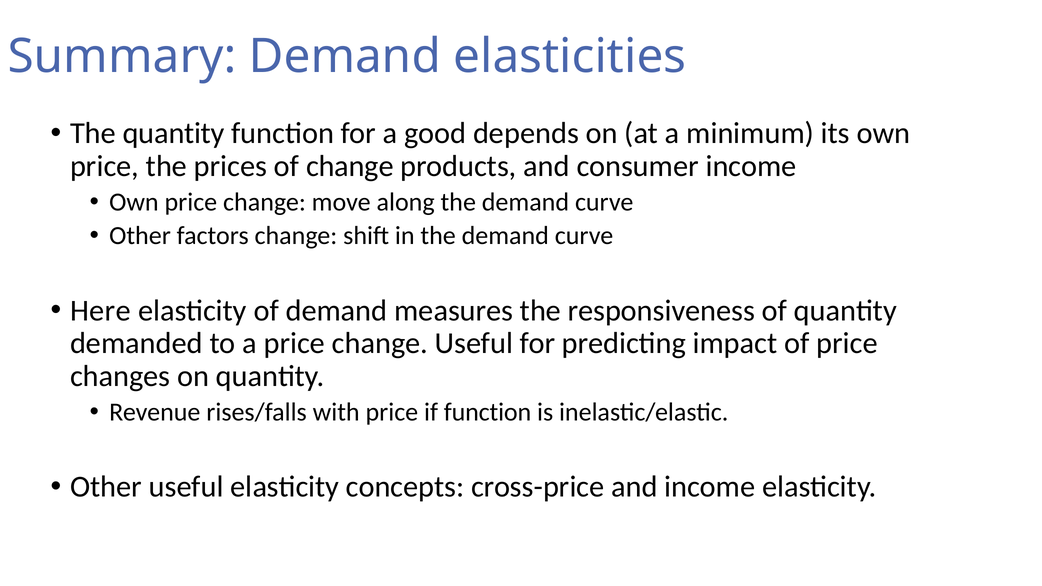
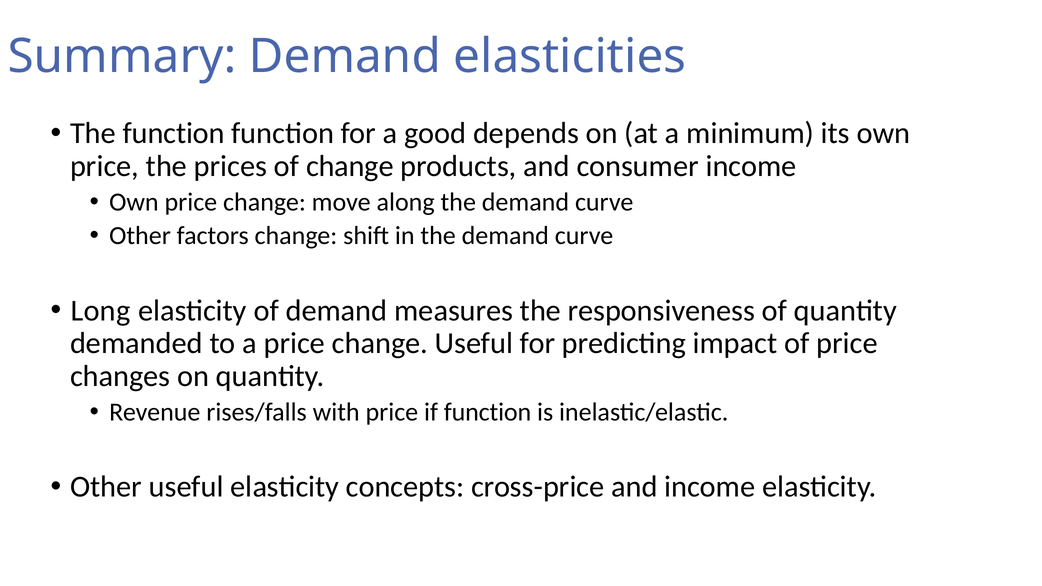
The quantity: quantity -> function (174, 133)
Here: Here -> Long (100, 311)
